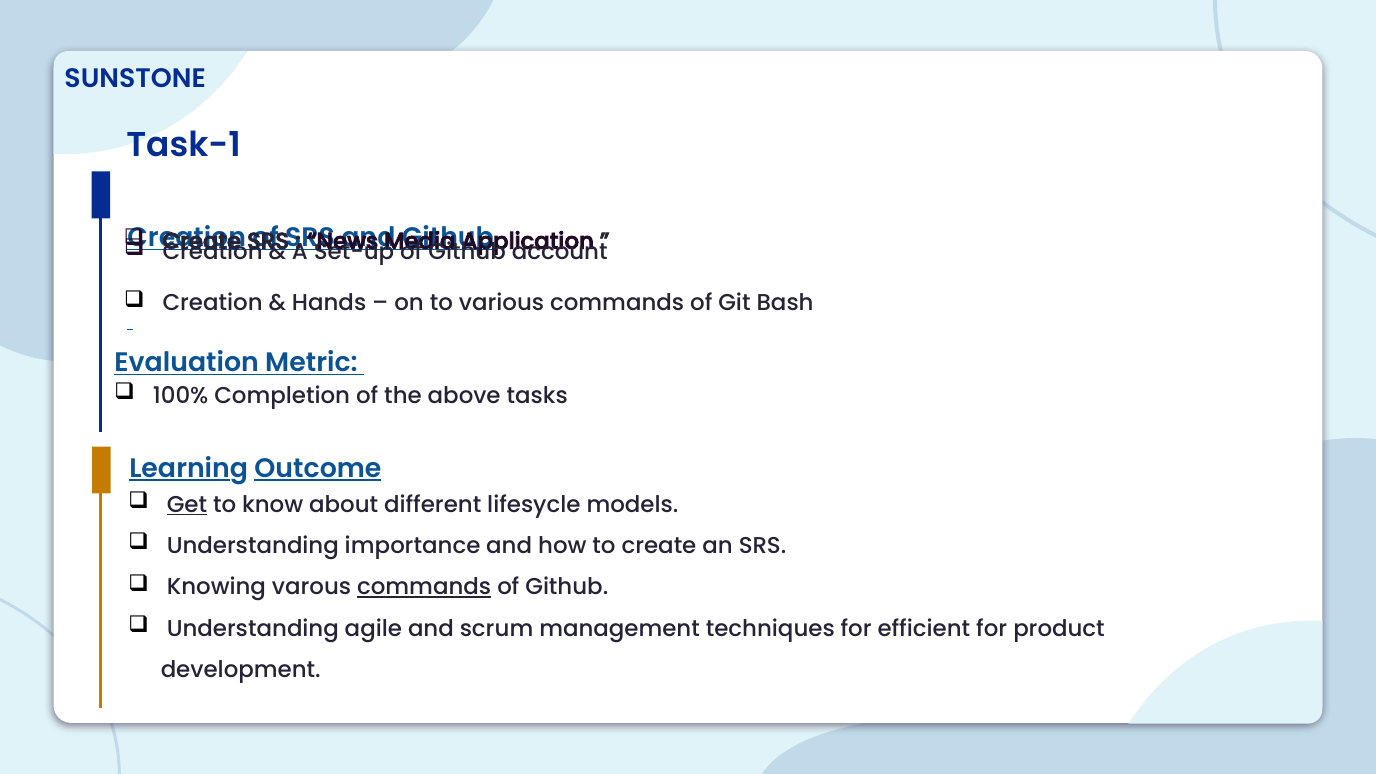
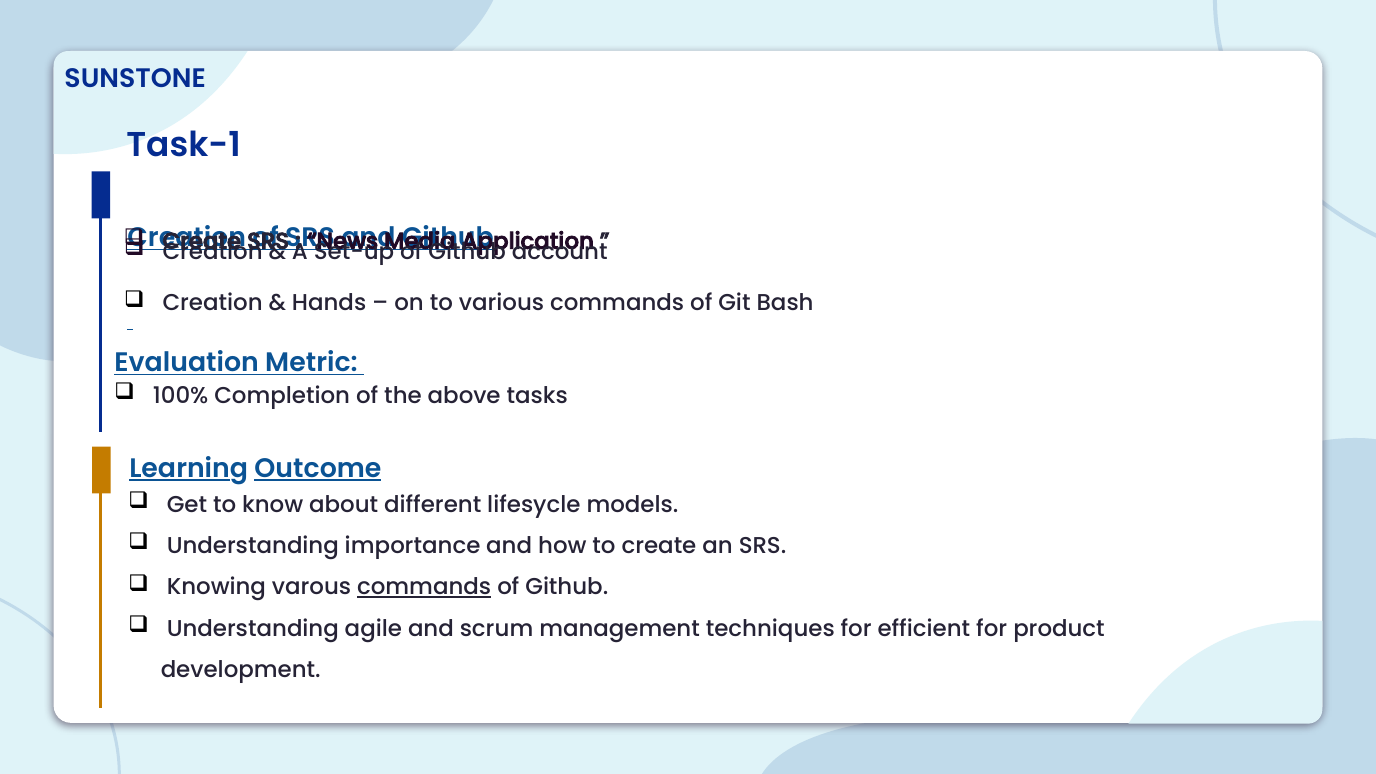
Get underline: present -> none (187, 505)
